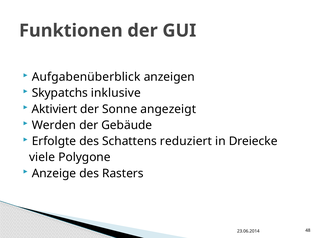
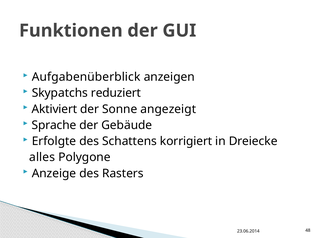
inklusive: inklusive -> reduziert (116, 93)
Werden: Werden -> Sprache (54, 125)
reduziert: reduziert -> korrigiert (186, 142)
viele: viele -> alles (42, 158)
